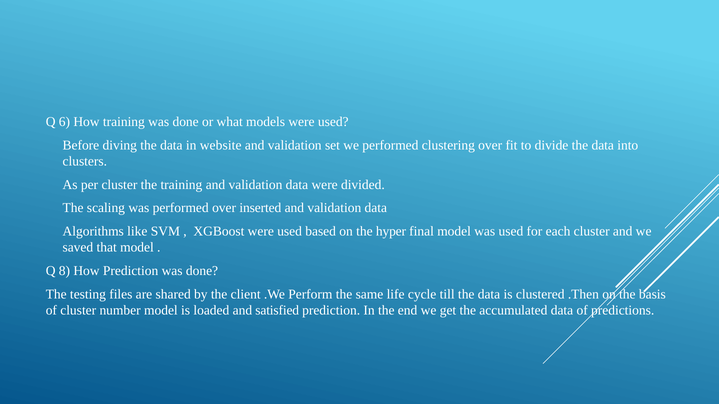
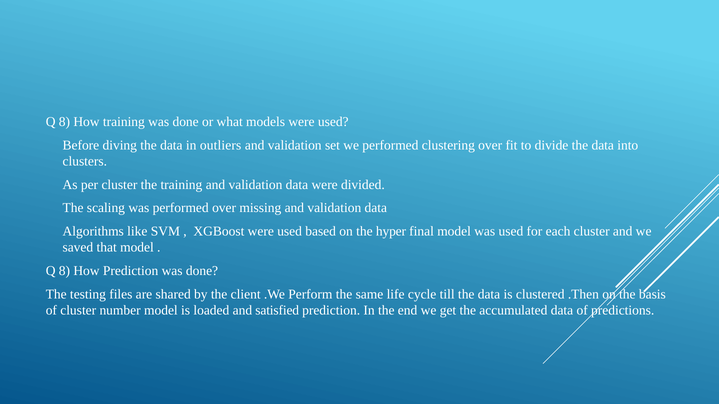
6: 6 -> 8 (64, 122)
website: website -> outliers (221, 145)
inserted: inserted -> missing (260, 208)
